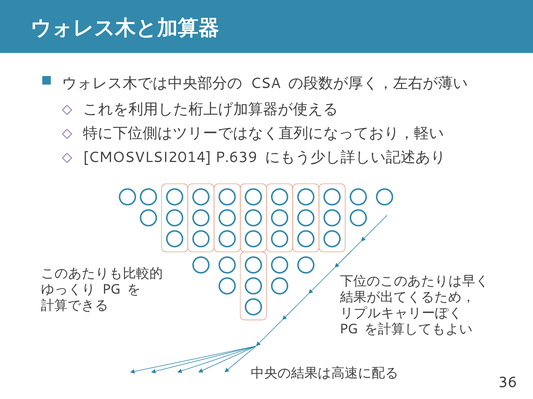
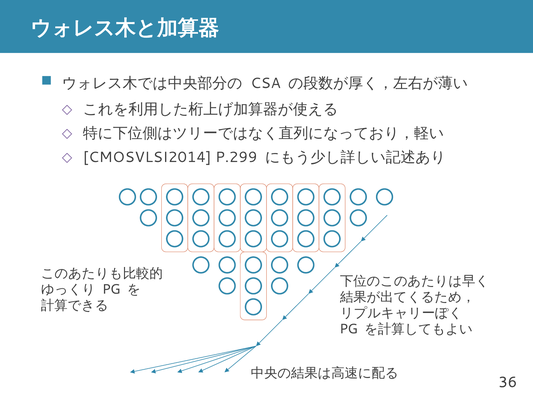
P.639: P.639 -> P.299 (236, 158)
